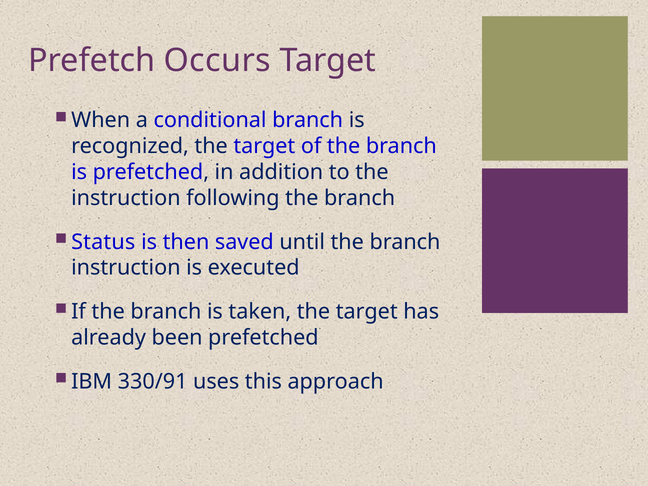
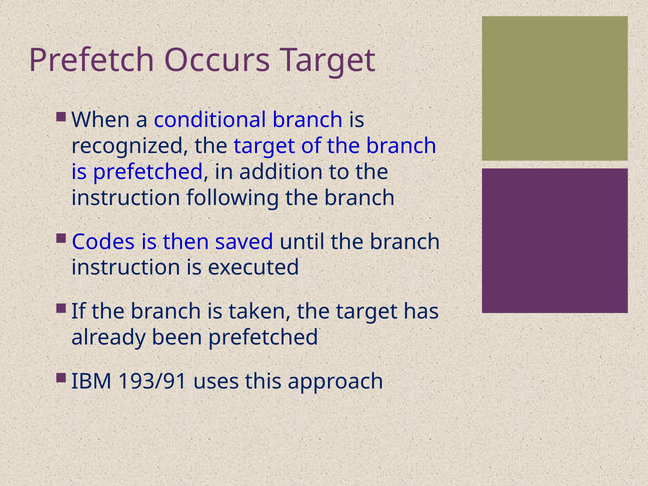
Status: Status -> Codes (103, 242)
330/91: 330/91 -> 193/91 (153, 382)
